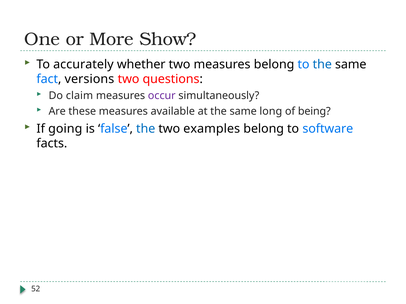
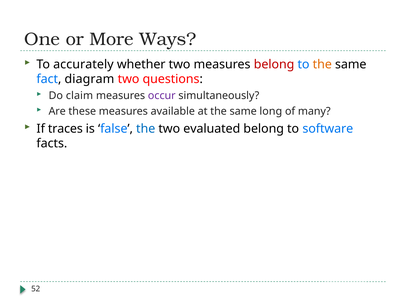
Show: Show -> Ways (168, 39)
belong colour: black -> red (274, 64)
the colour: blue -> orange (322, 64)
versions: versions -> diagram (89, 79)
being: being -> many (314, 112)
going: going -> traces (65, 129)
examples: examples -> evaluated (212, 129)
